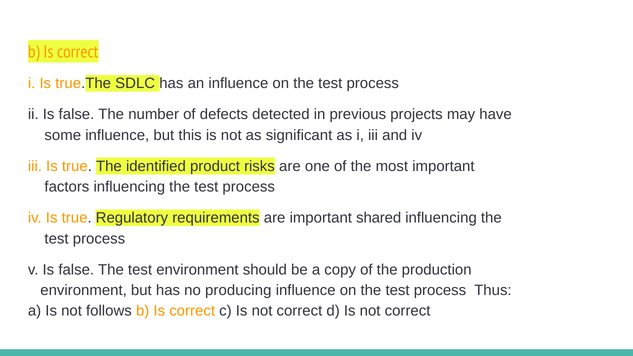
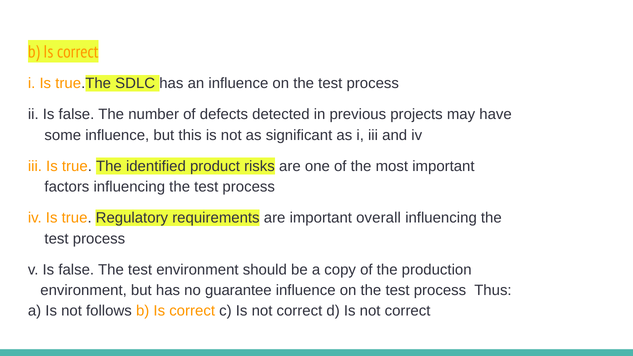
shared: shared -> overall (379, 218)
producing: producing -> guarantee (238, 290)
